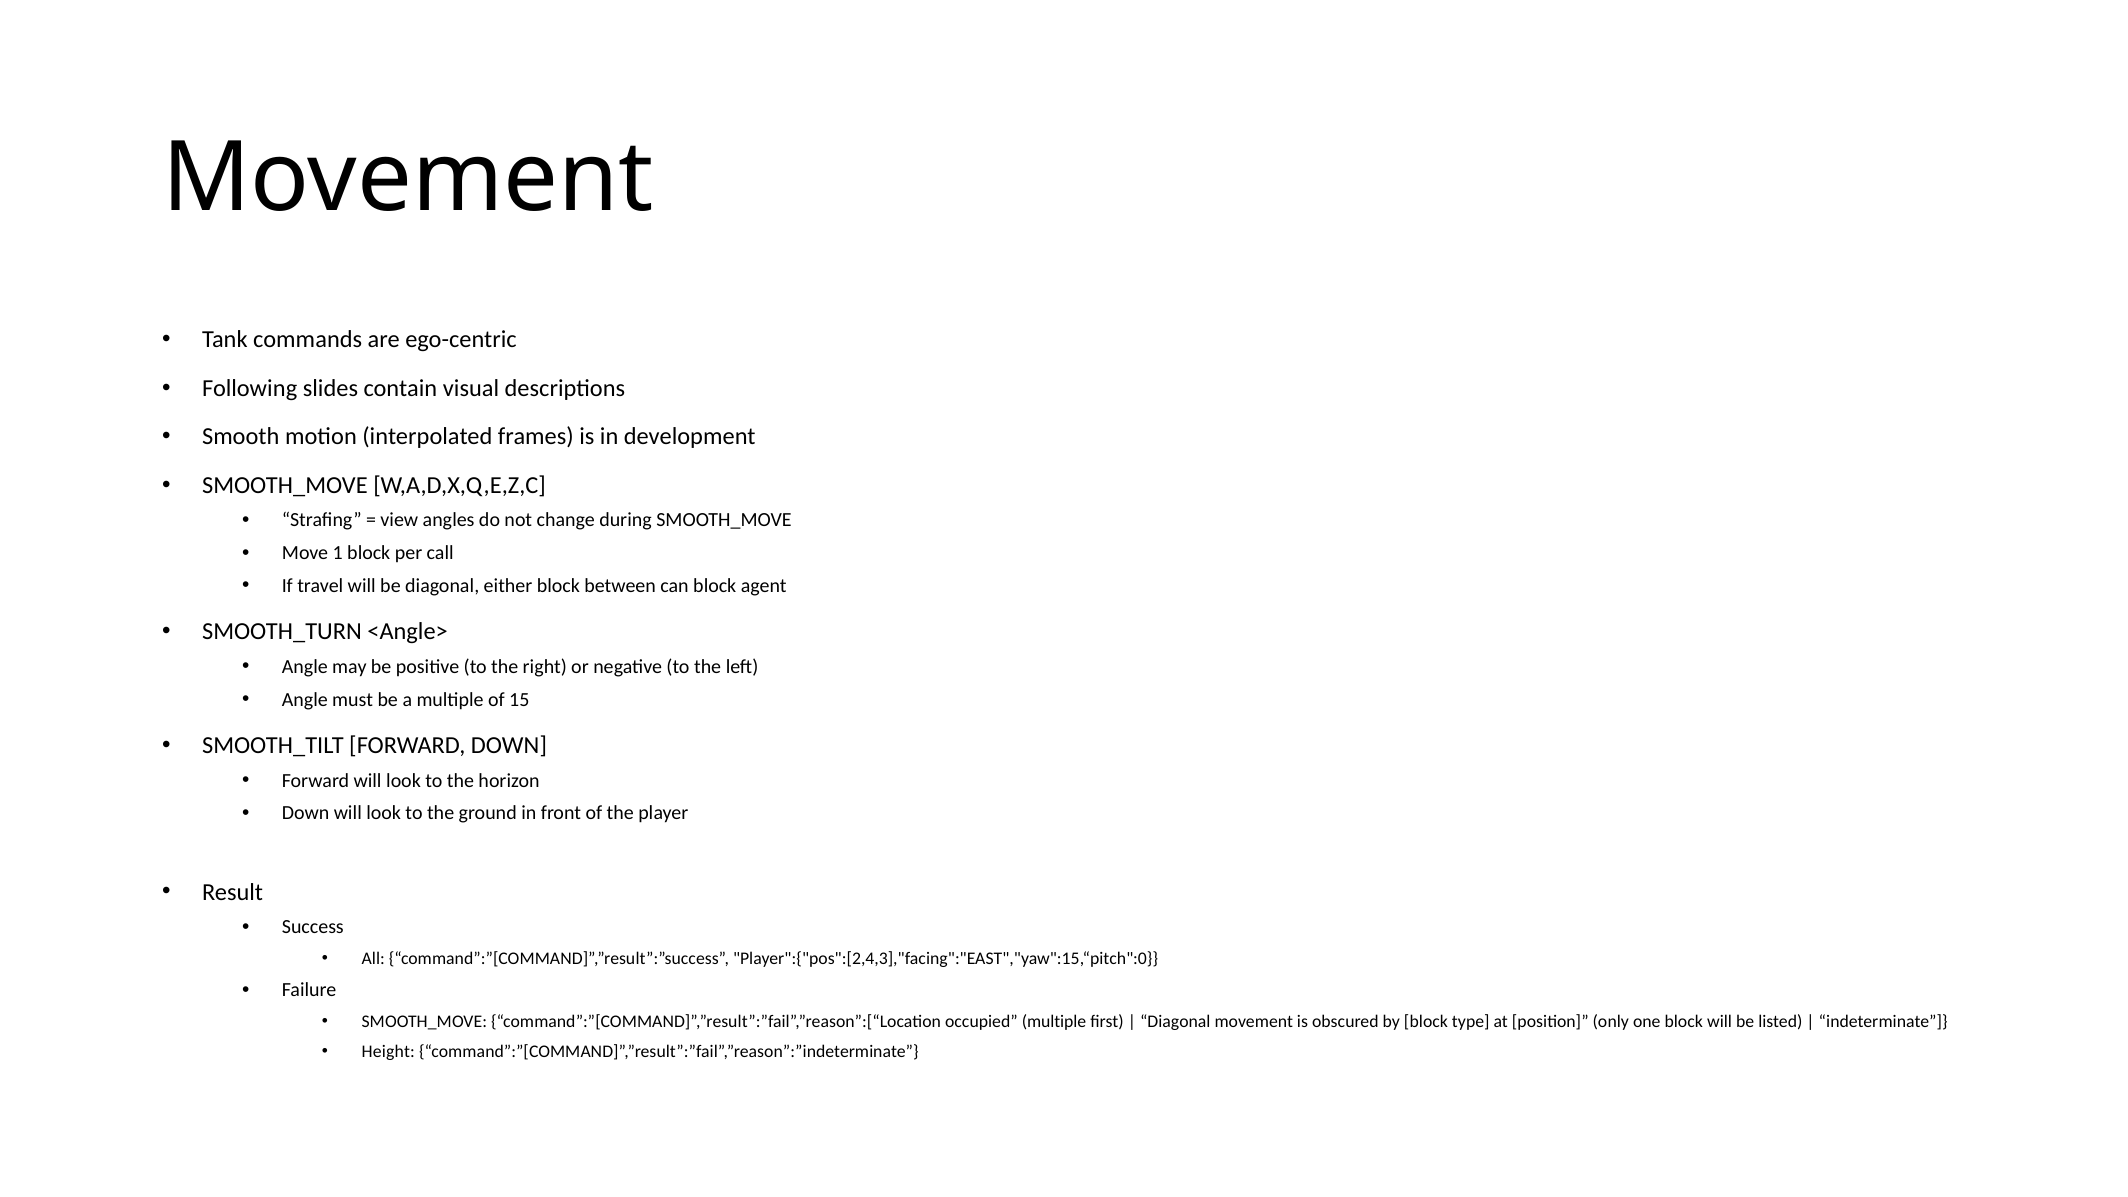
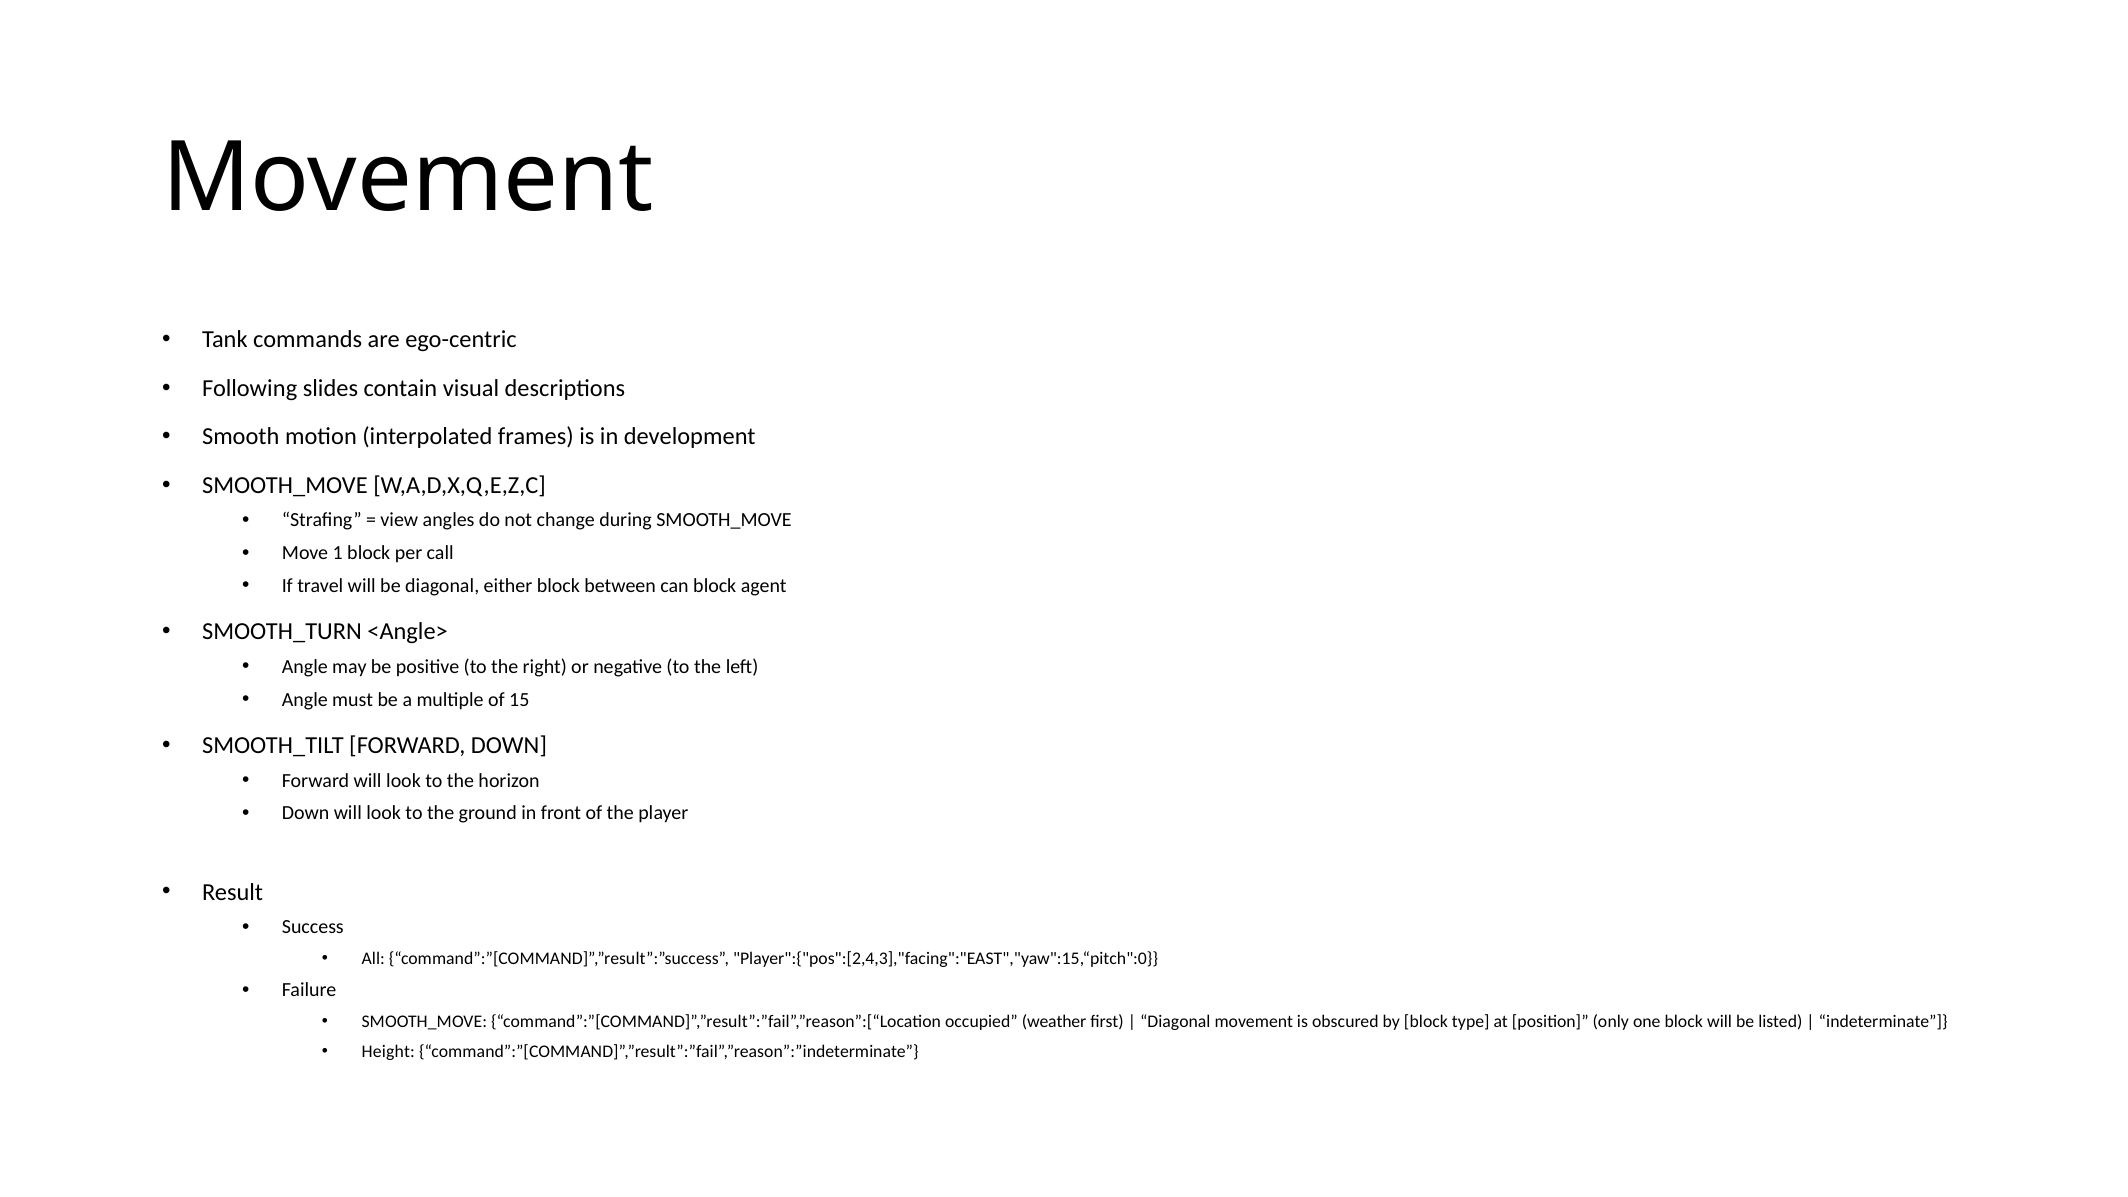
occupied multiple: multiple -> weather (1054, 1021)
